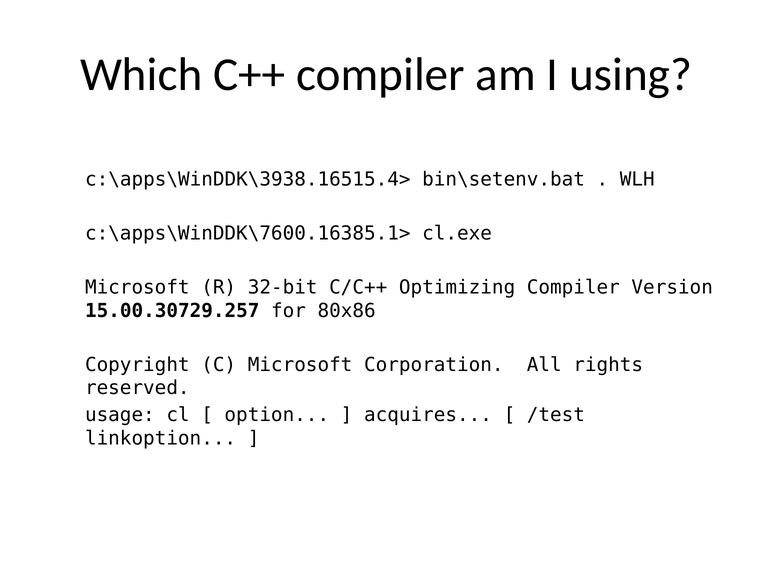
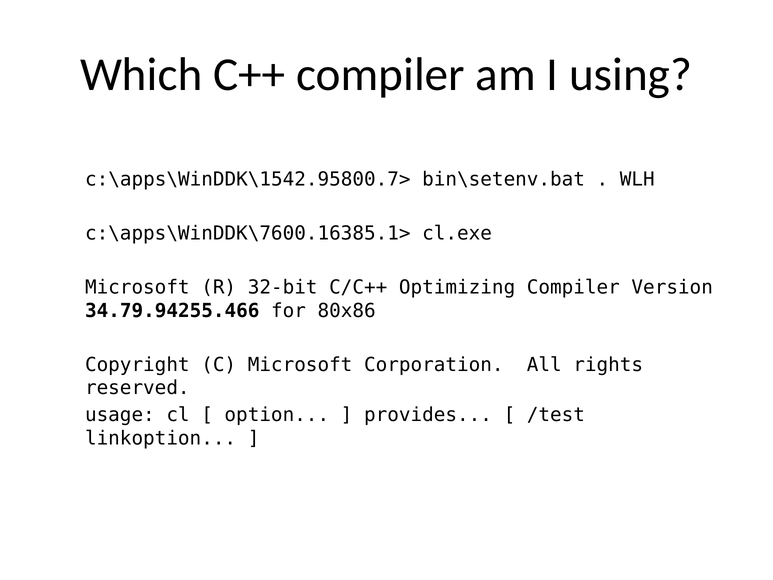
c:\apps\WinDDK\3938.16515.4>: c:\apps\WinDDK\3938.16515.4> -> c:\apps\WinDDK\1542.95800.7> (248, 179)
15.00.30729.257: 15.00.30729.257 -> 34.79.94255.466 (172, 311)
acquires: acquires -> provides (428, 415)
